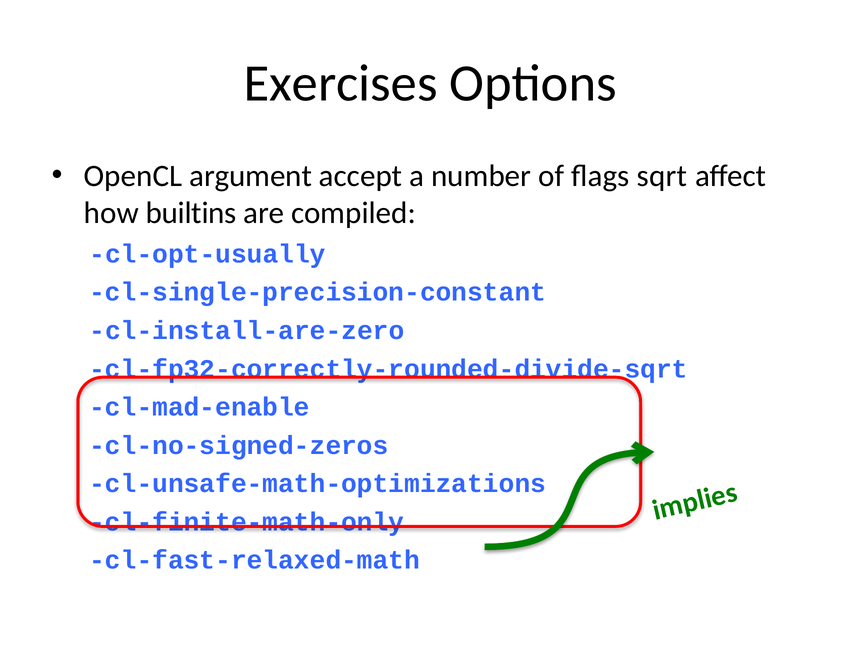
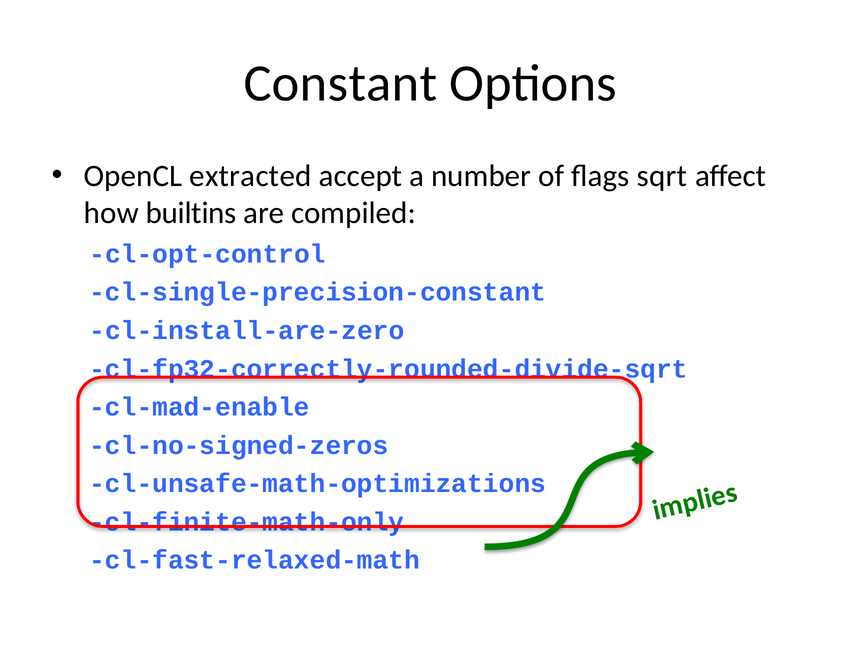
Exercises: Exercises -> Constant (340, 83)
argument: argument -> extracted (250, 176)
cl-opt-usually: cl-opt-usually -> cl-opt-control (207, 254)
